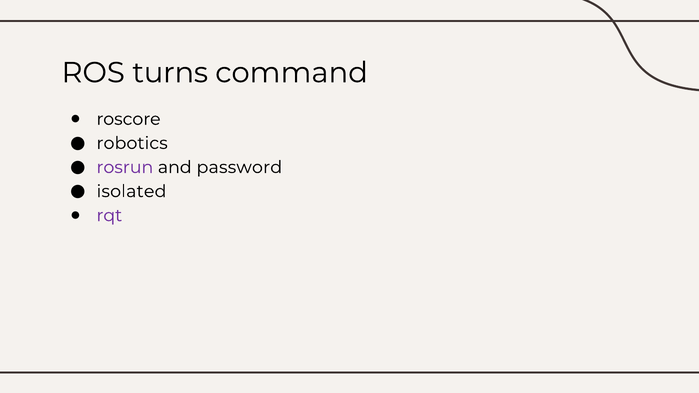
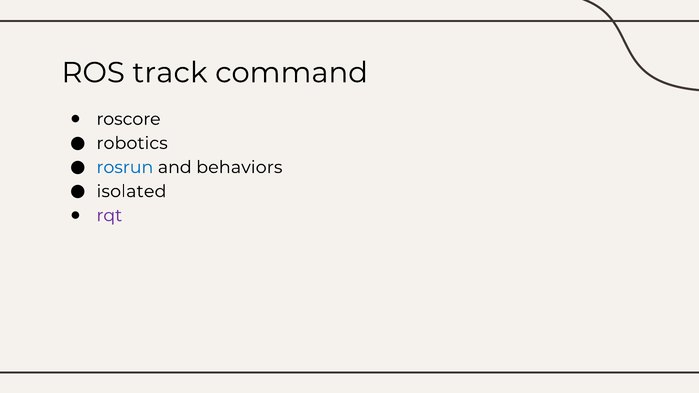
turns: turns -> track (170, 73)
rosrun colour: purple -> blue (125, 167)
password: password -> behaviors (239, 167)
